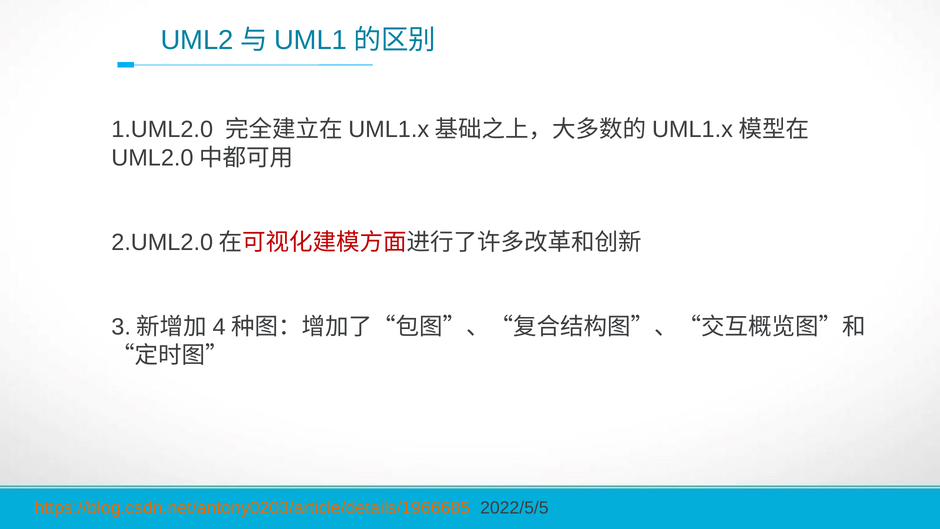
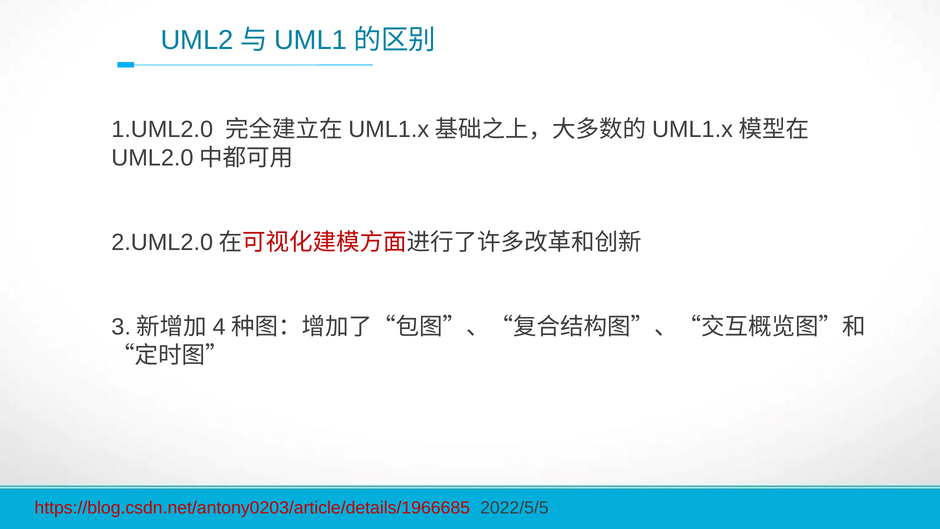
https://blog.csdn.net/antony0203/article/details/1966685 colour: orange -> red (252, 508)
